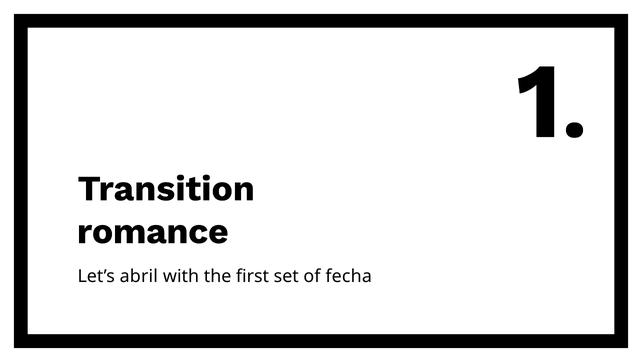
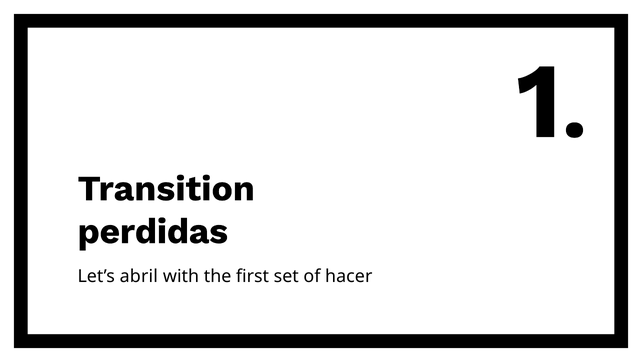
romance: romance -> perdidas (153, 231)
fecha: fecha -> hacer (349, 277)
